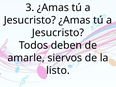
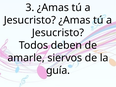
listo: listo -> guía (58, 70)
